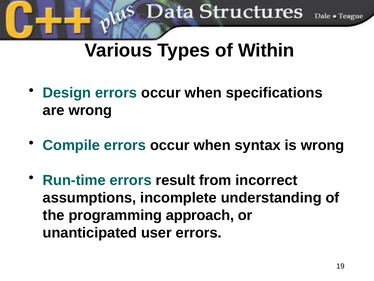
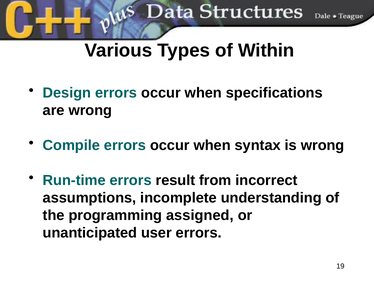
approach: approach -> assigned (200, 215)
